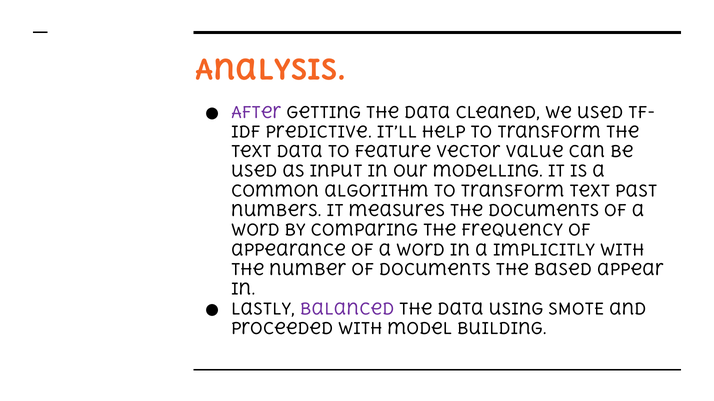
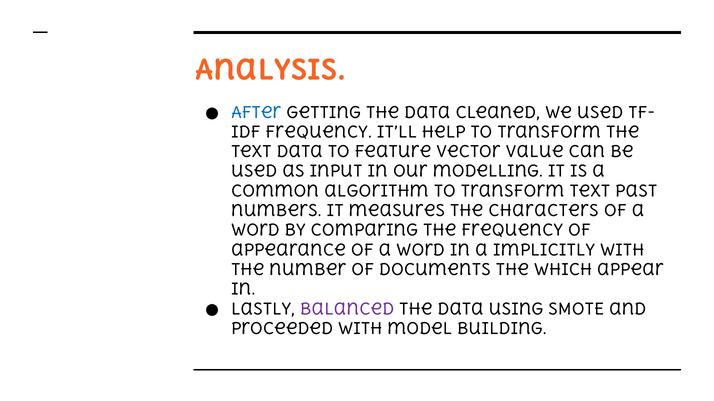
After colour: purple -> blue (256, 113)
predictive: predictive -> frequency (319, 133)
the documents: documents -> characters (544, 211)
based: based -> which (563, 270)
